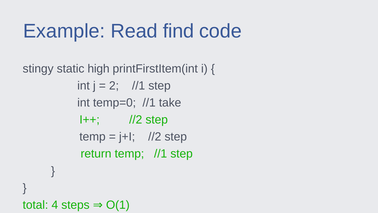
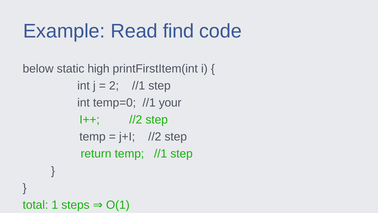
stingy: stingy -> below (38, 69)
take: take -> your (170, 103)
4: 4 -> 1 (55, 205)
